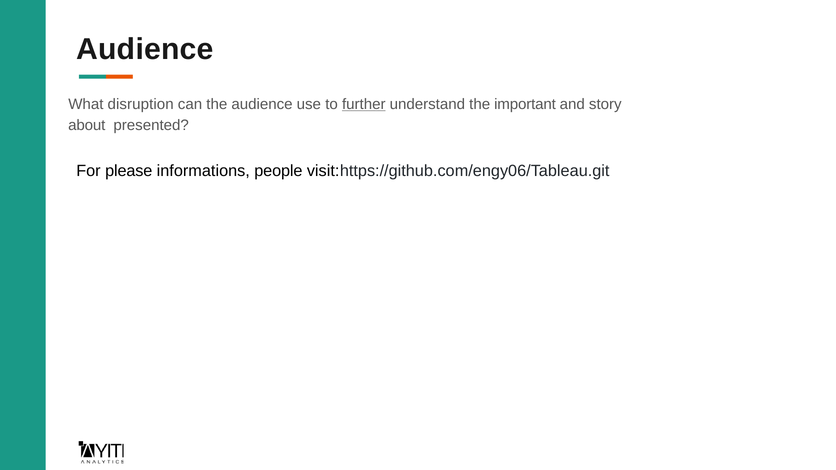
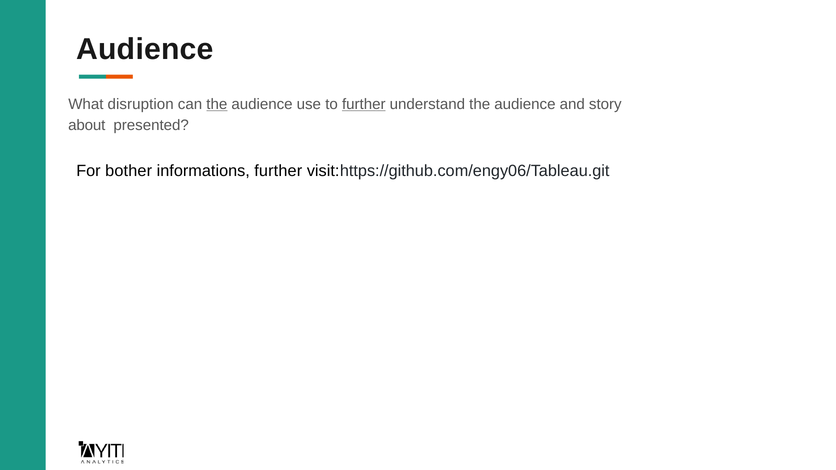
the underline: none -> present (217, 104)
understand the important: important -> audience (525, 104)
please: please -> bother (129, 171)
informations people: people -> further (278, 171)
